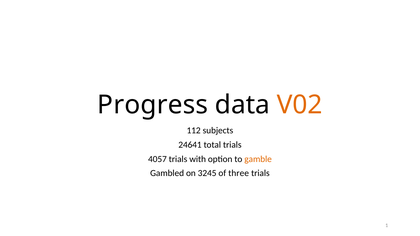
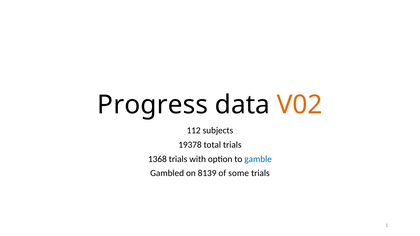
24641: 24641 -> 19378 (190, 145)
4057: 4057 -> 1368 (157, 159)
gamble colour: orange -> blue (258, 159)
3245: 3245 -> 8139 (207, 173)
three: three -> some (239, 173)
